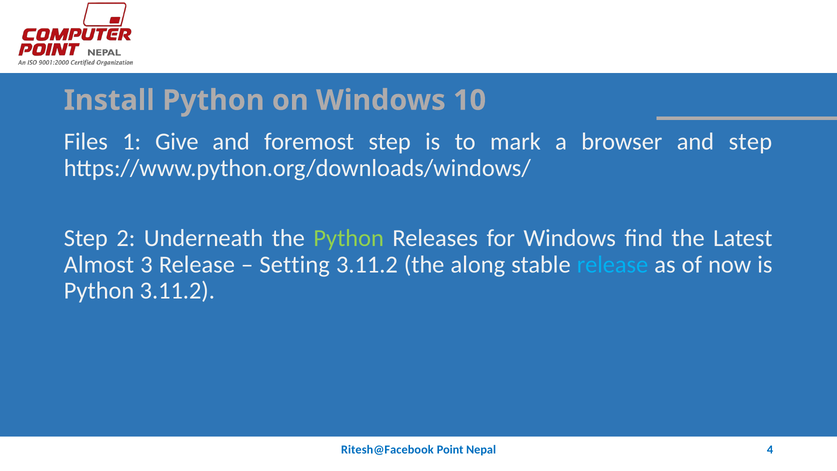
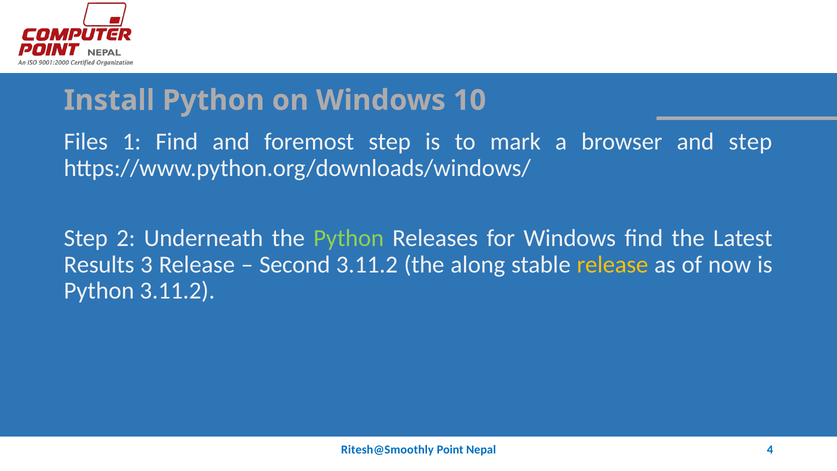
1 Give: Give -> Find (177, 142)
Almost: Almost -> Results (99, 264)
Setting: Setting -> Second (295, 264)
release colour: light blue -> yellow (612, 264)
Ritesh@Facebook: Ritesh@Facebook -> Ritesh@Smoothly (387, 450)
